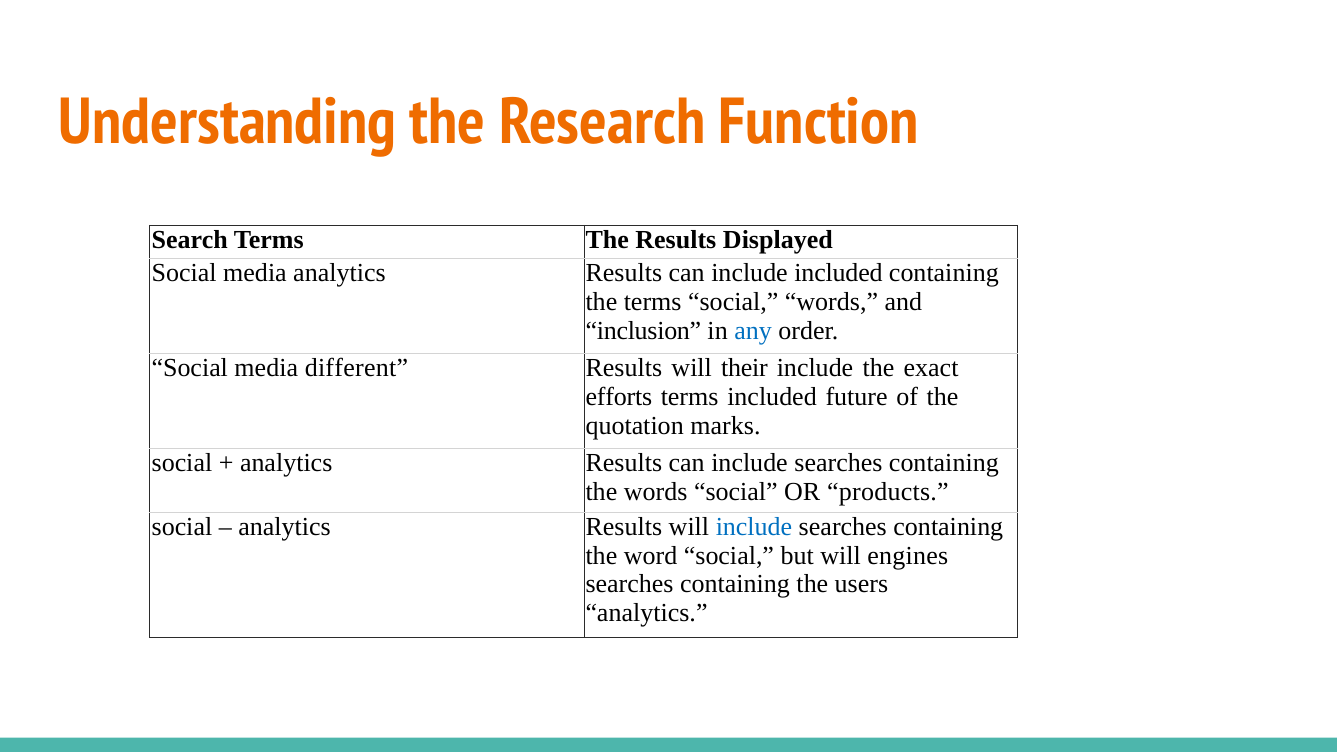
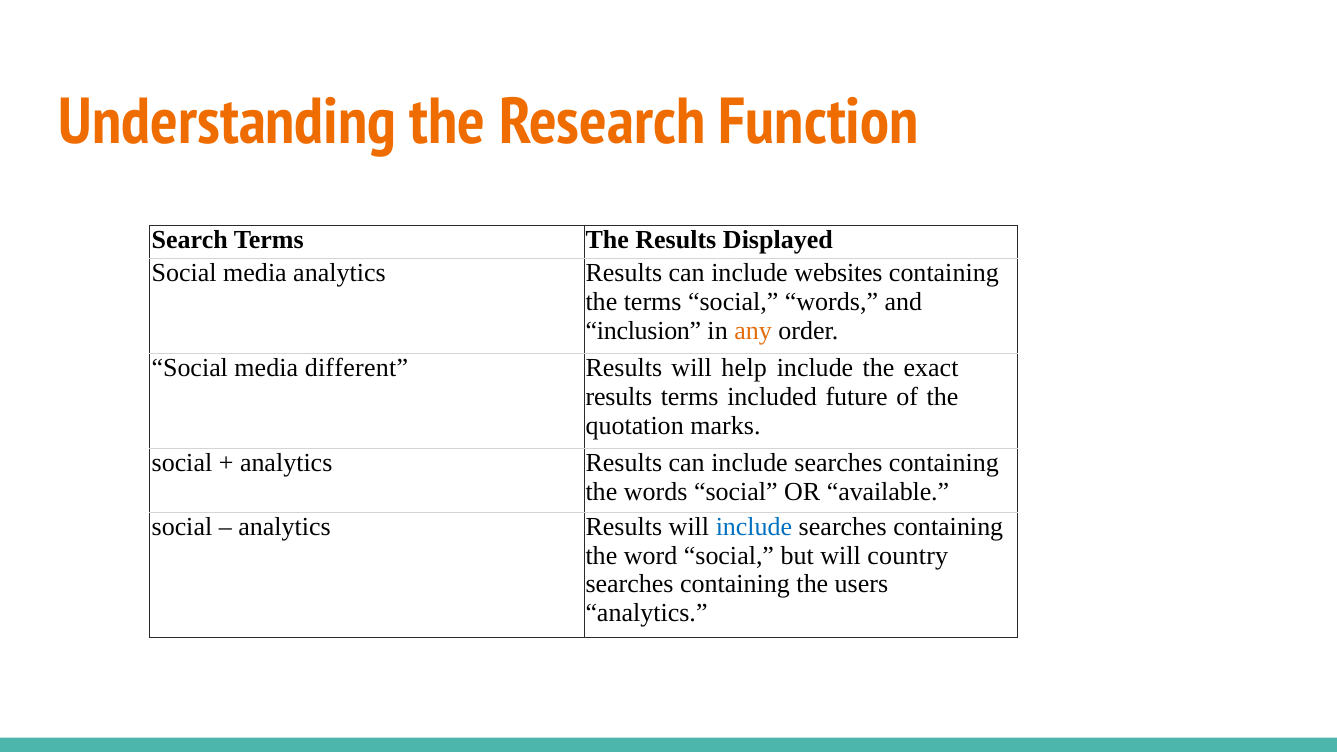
include included: included -> websites (839, 273)
any colour: blue -> orange (753, 331)
their: their -> help (744, 368)
efforts: efforts -> results (619, 397)
products: products -> available (888, 492)
engines: engines -> country (908, 556)
